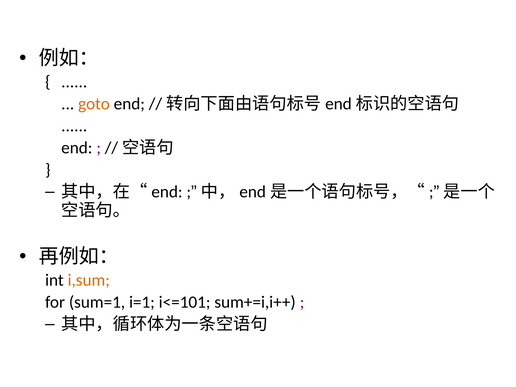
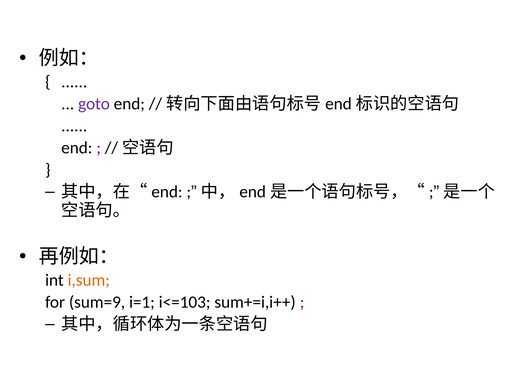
goto colour: orange -> purple (94, 104)
sum=1: sum=1 -> sum=9 (97, 302)
i<=101: i<=101 -> i<=103 (185, 302)
